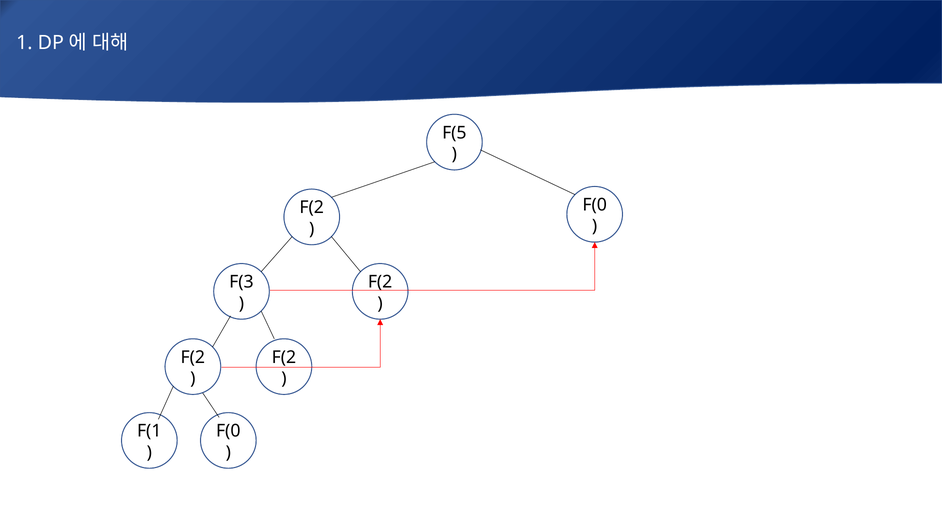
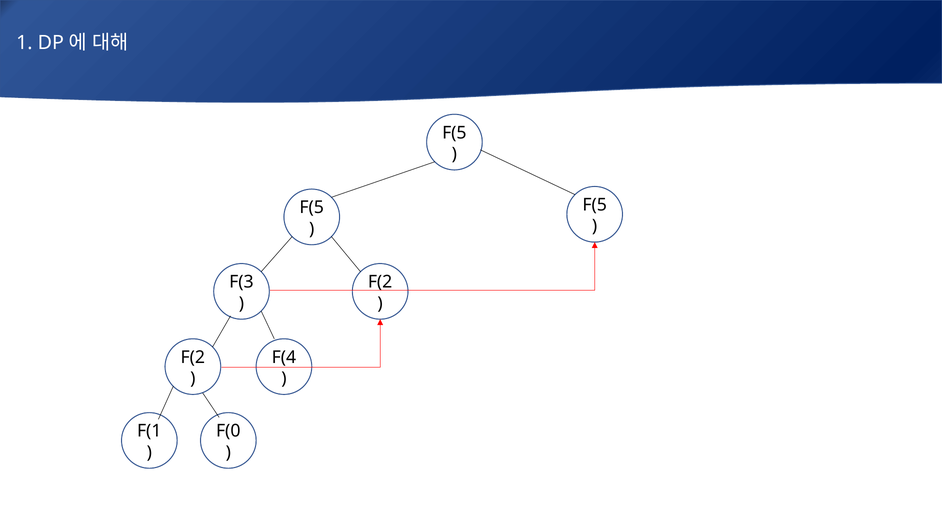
F(0: F(0 -> F(5 (595, 205)
F(2: F(2 -> F(5 (312, 207)
F(2: F(2 -> F(4 (284, 357)
